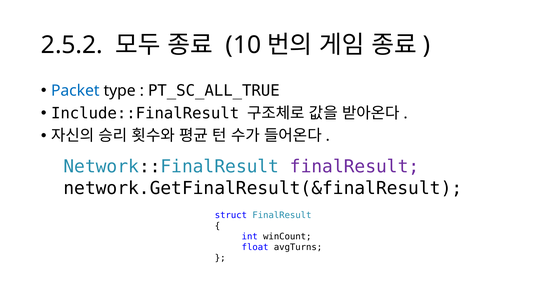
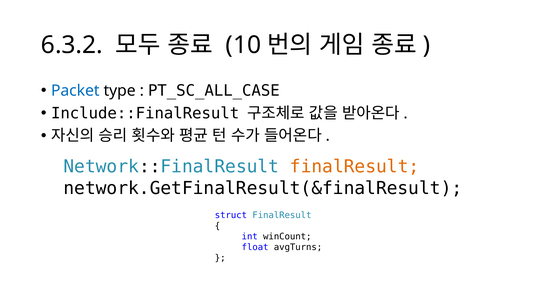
2.5.2: 2.5.2 -> 6.3.2 (72, 45)
PT_SC_ALL_TRUE: PT_SC_ALL_TRUE -> PT_SC_ALL_CASE (214, 91)
finalResult colour: purple -> orange (355, 167)
